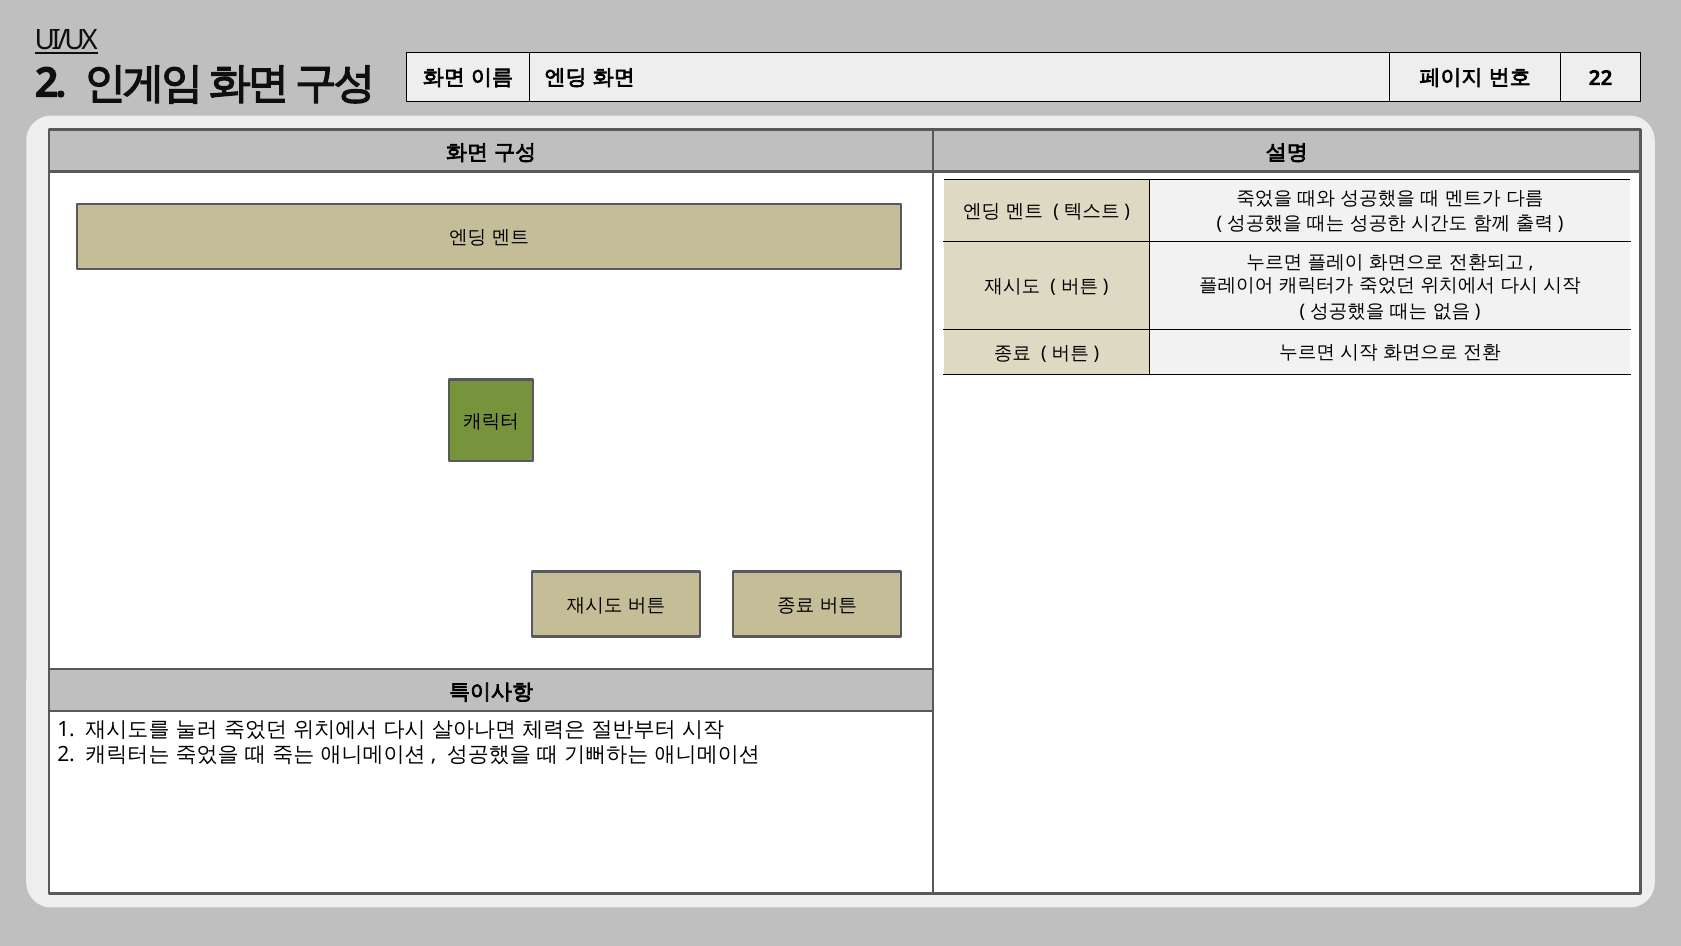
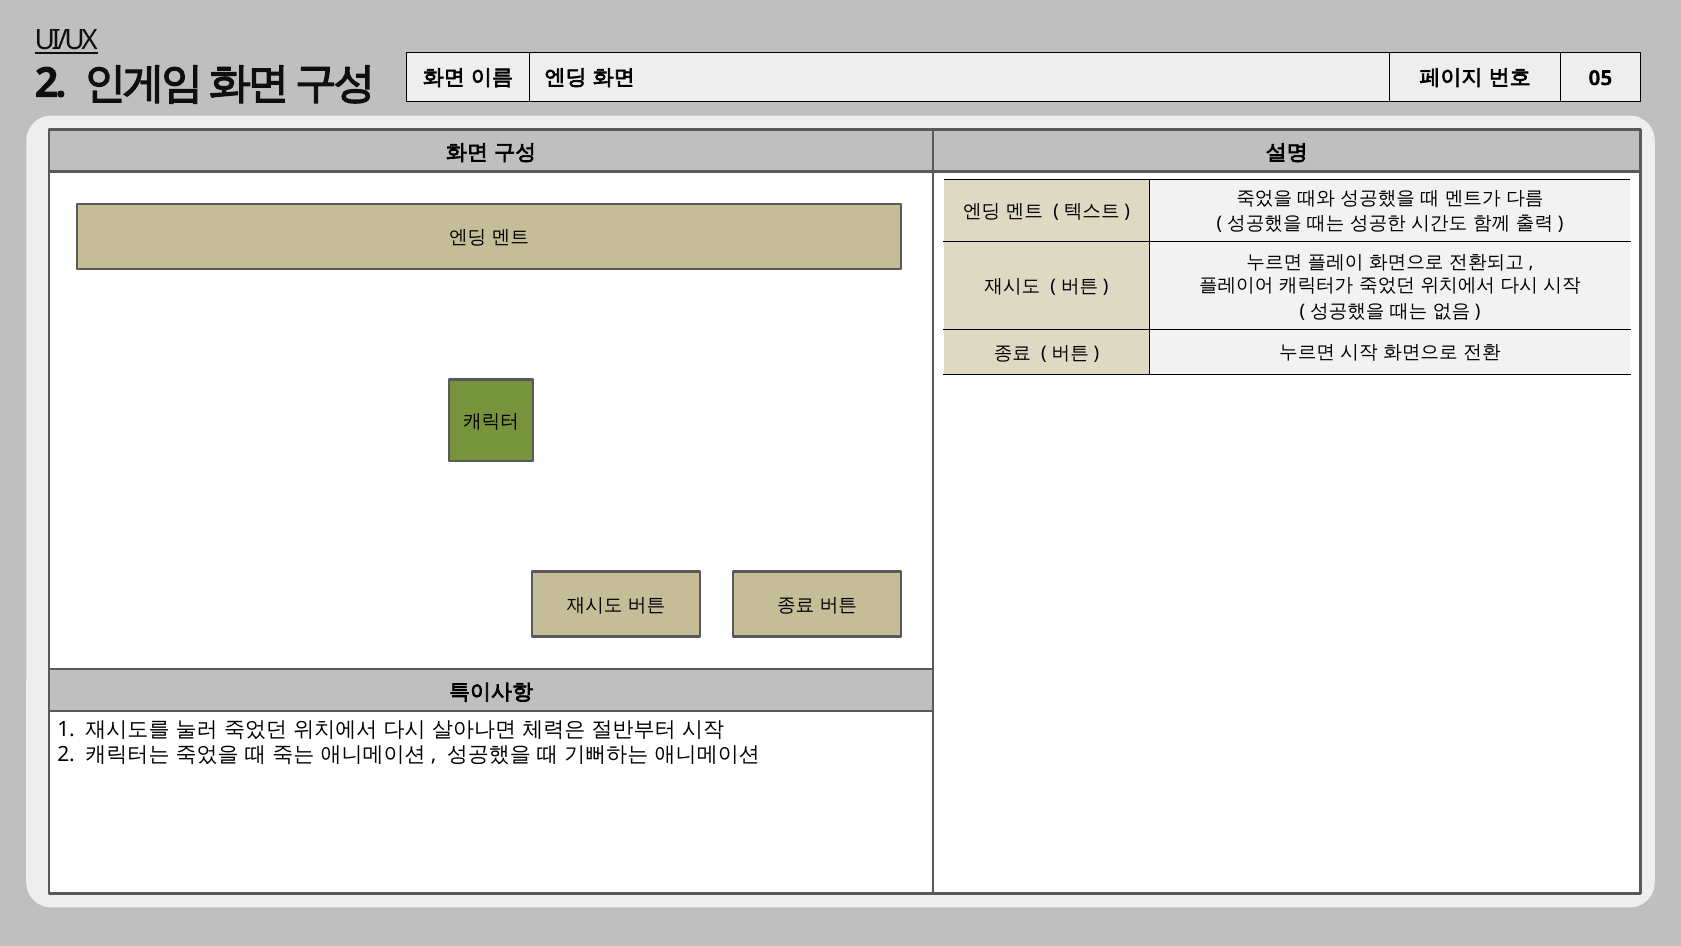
22: 22 -> 05 (1600, 78)
